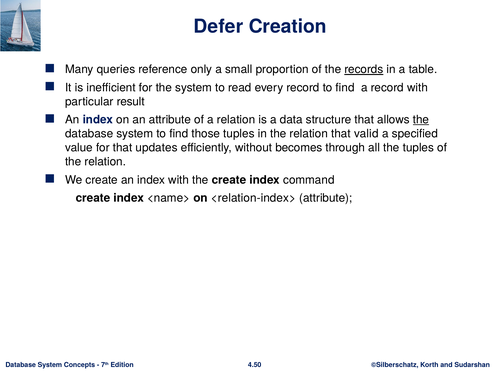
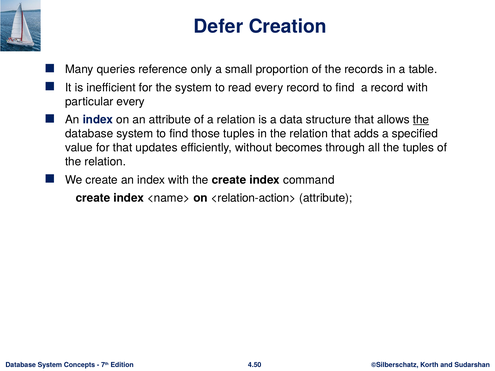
records underline: present -> none (364, 70)
particular result: result -> every (131, 102)
valid: valid -> adds (366, 134)
<relation-index>: <relation-index> -> <relation-action> (253, 198)
